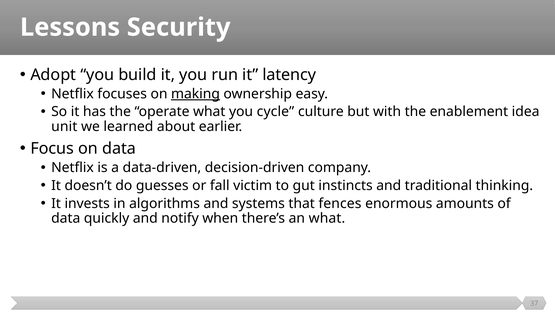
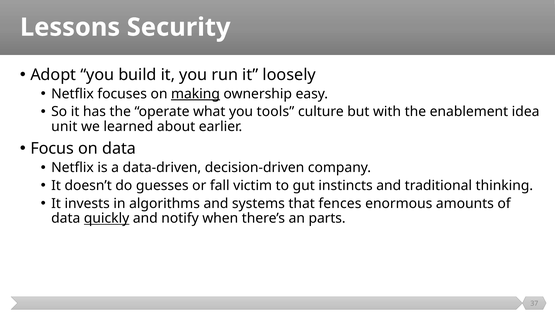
latency: latency -> loosely (289, 75)
cycle: cycle -> tools (275, 112)
quickly underline: none -> present (107, 219)
an what: what -> parts (327, 219)
